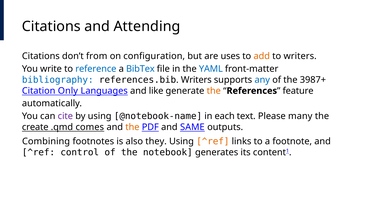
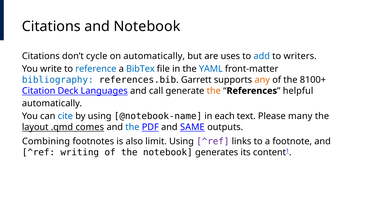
and Attending: Attending -> Notebook (147, 26)
from: from -> cycle (97, 56)
on configuration: configuration -> automatically (154, 56)
add colour: orange -> blue (262, 56)
Writers: Writers -> Garrett (196, 80)
any colour: blue -> orange (262, 80)
3987+: 3987+ -> 8100+ (313, 80)
Only: Only -> Deck (68, 91)
like: like -> call (156, 91)
feature: feature -> helpful (298, 91)
cite colour: purple -> blue (65, 116)
create: create -> layout (35, 127)
the colour: orange -> blue (132, 127)
they: they -> limit (156, 141)
^ref colour: orange -> purple (213, 141)
control: control -> writing (80, 152)
